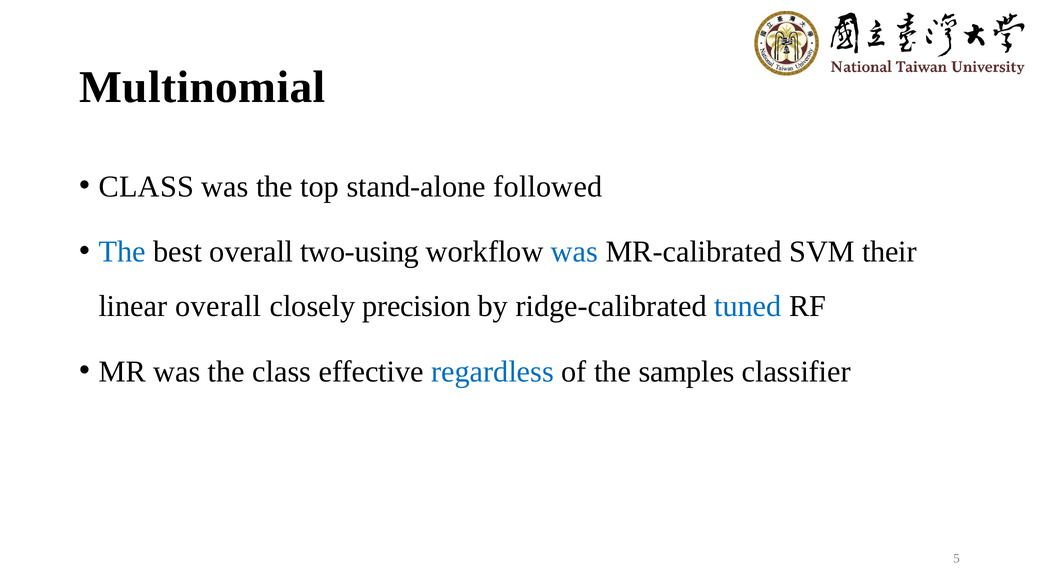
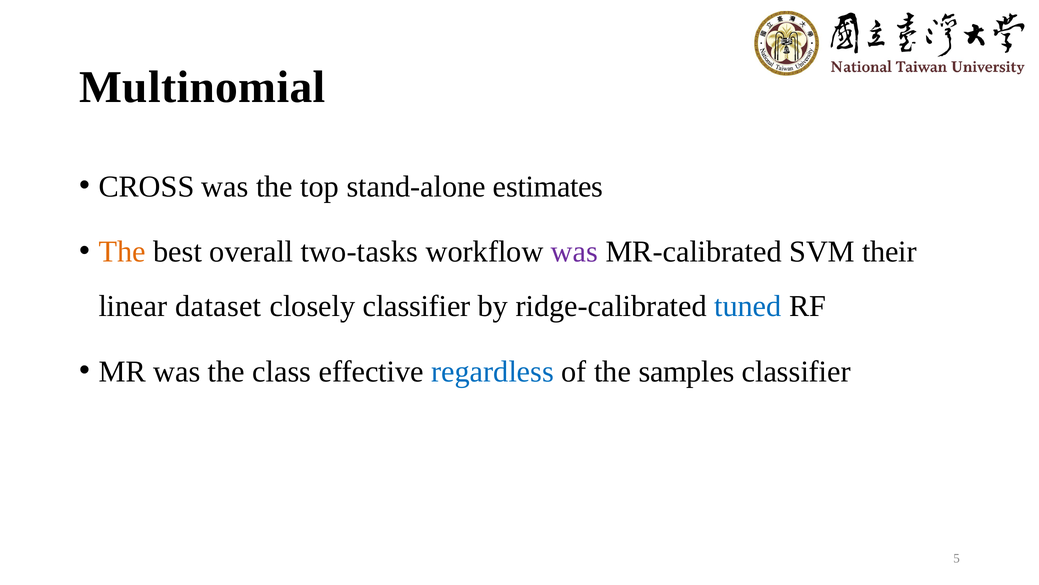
CLASS: CLASS -> CROSS (147, 186)
followed: followed -> estimates (548, 186)
The colour: blue -> orange (122, 252)
two-using: two-using -> two-tasks (360, 252)
was colour: blue -> purple (575, 252)
linear overall: overall -> dataset (218, 306)
closely precision: precision -> classifier (417, 306)
